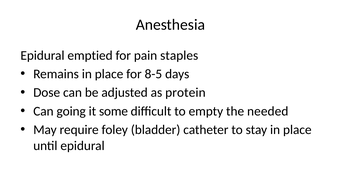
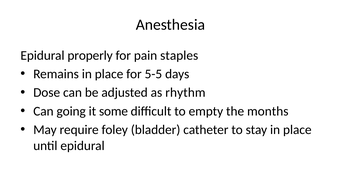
emptied: emptied -> properly (90, 55)
8-5: 8-5 -> 5-5 (153, 74)
protein: protein -> rhythm (185, 93)
needed: needed -> months (268, 111)
